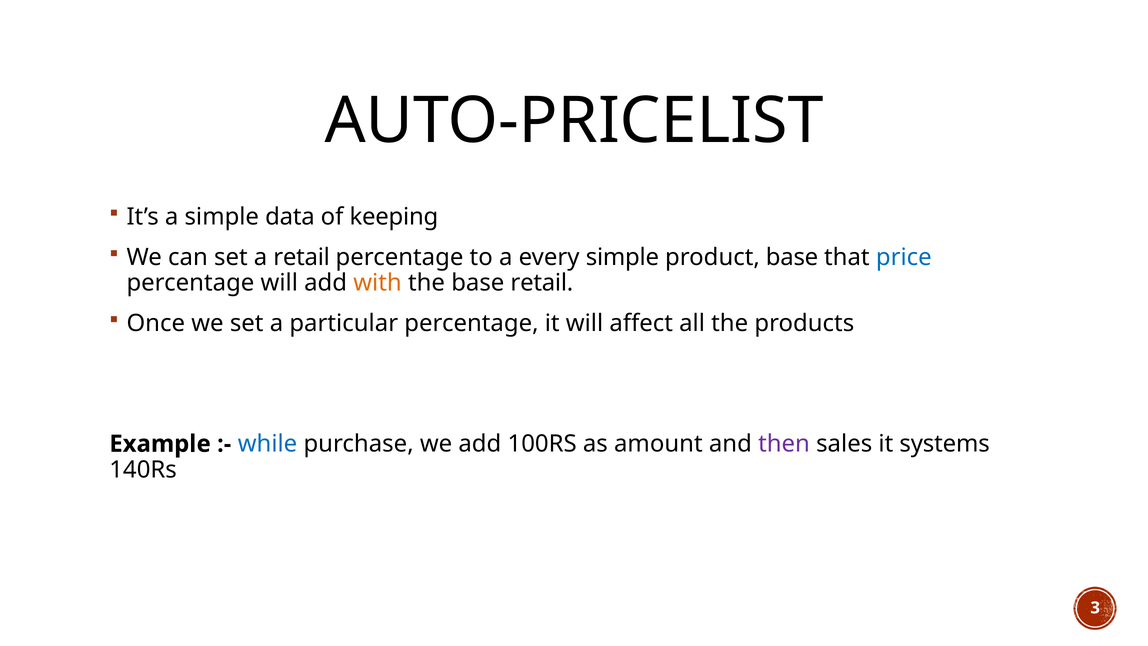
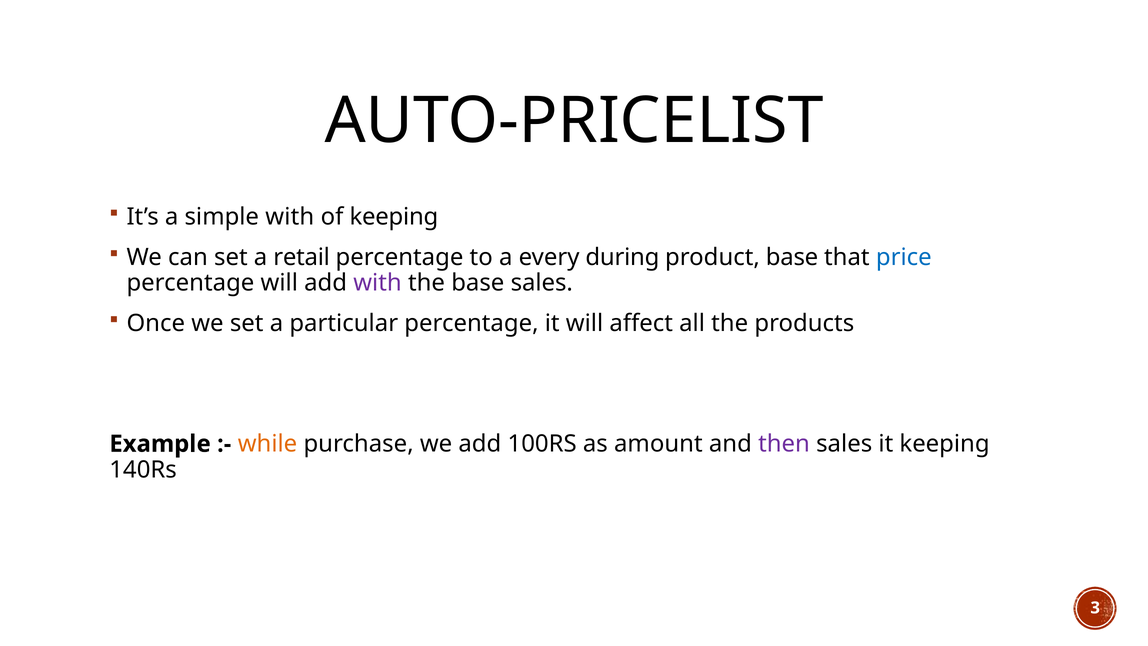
simple data: data -> with (290, 217)
every simple: simple -> during (622, 257)
with colour: orange -> purple (378, 283)
base retail: retail -> sales (542, 283)
while colour: blue -> orange (268, 444)
it systems: systems -> keeping (945, 444)
